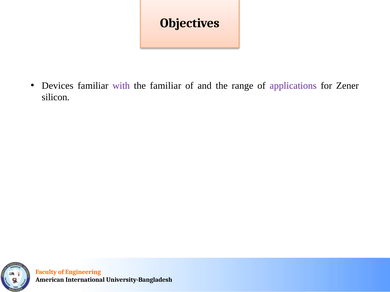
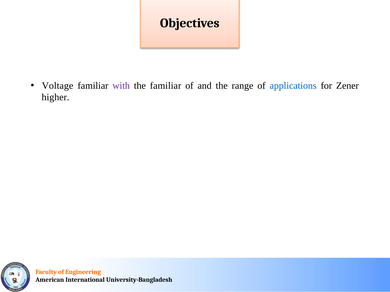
Devices: Devices -> Voltage (58, 86)
applications colour: purple -> blue (293, 86)
silicon: silicon -> higher (56, 97)
